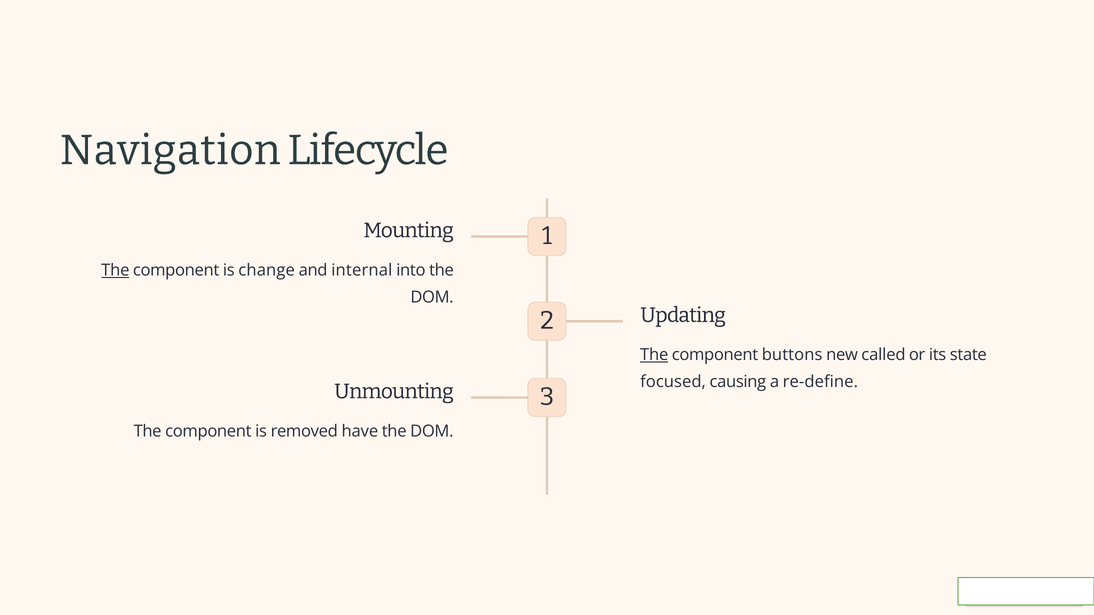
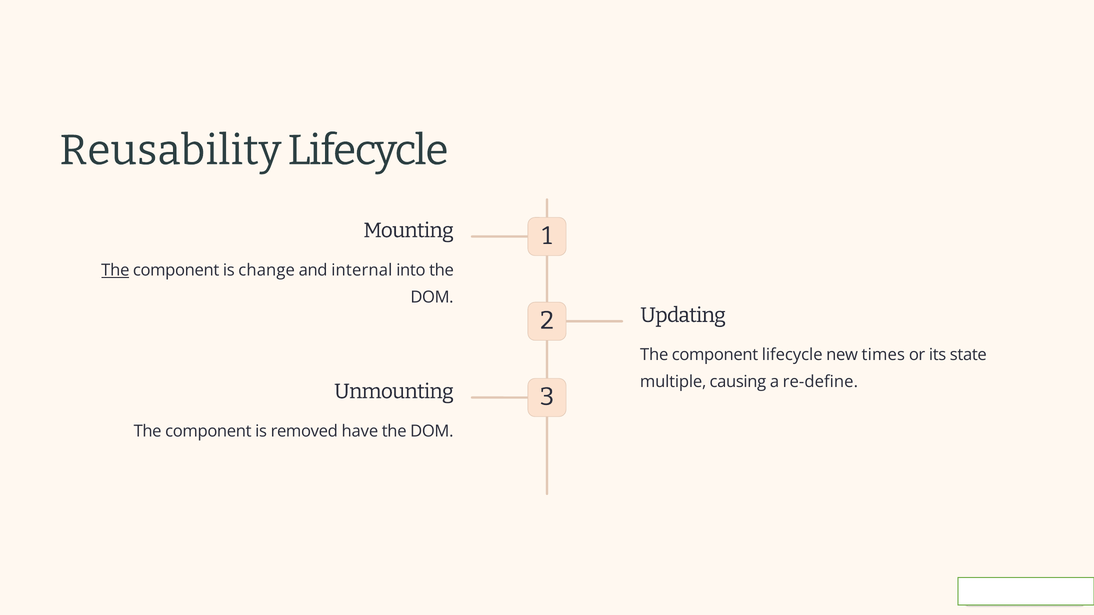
Navigation: Navigation -> Reusability (170, 150)
The underline: present -> none (654, 355)
component buttons: buttons -> lifecycle (792, 355)
called: called -> times (883, 355)
focused: focused -> multiple (673, 382)
